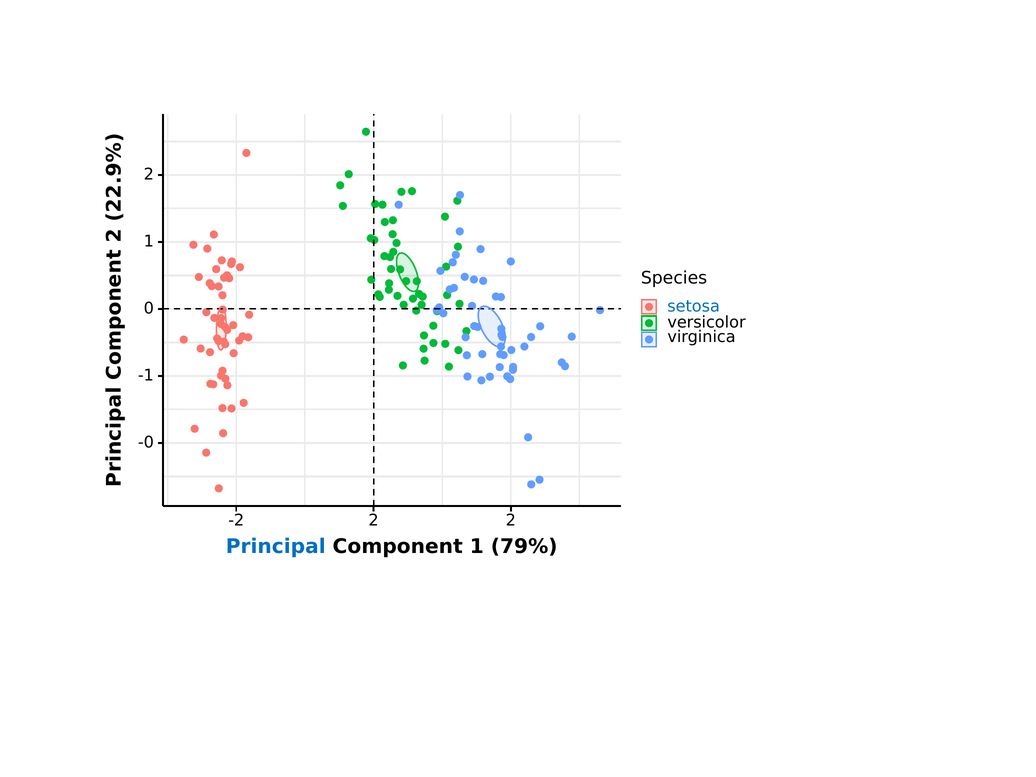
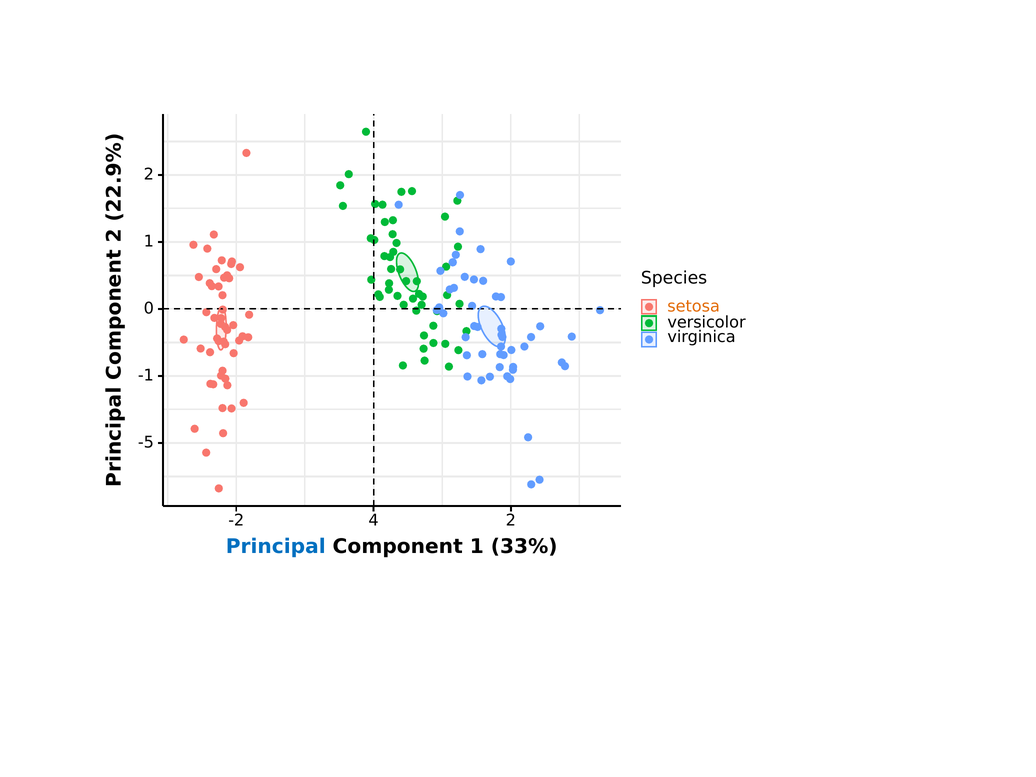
setosa colour: blue -> orange (694, 307)
-0: -0 -> -5 (146, 442)
-2 2: 2 -> 4 (374, 520)
79%: 79% -> 33% (524, 546)
